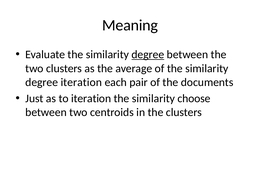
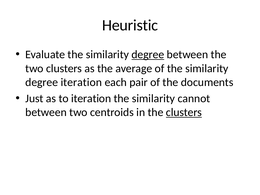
Meaning: Meaning -> Heuristic (130, 25)
choose: choose -> cannot (194, 98)
clusters underline: none -> present (184, 112)
